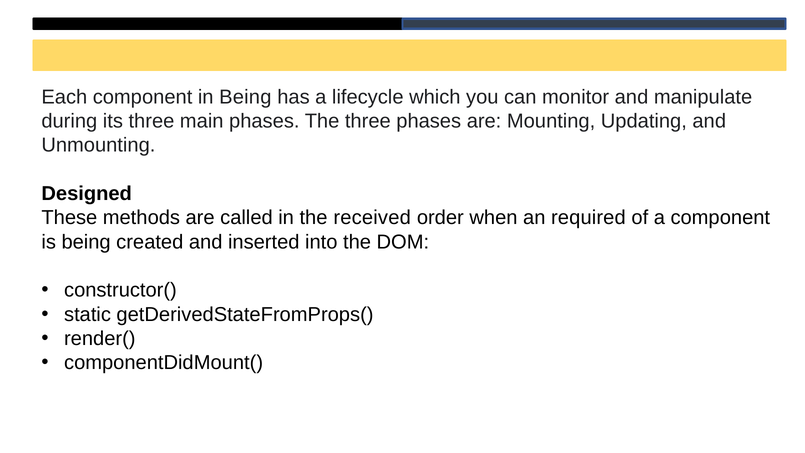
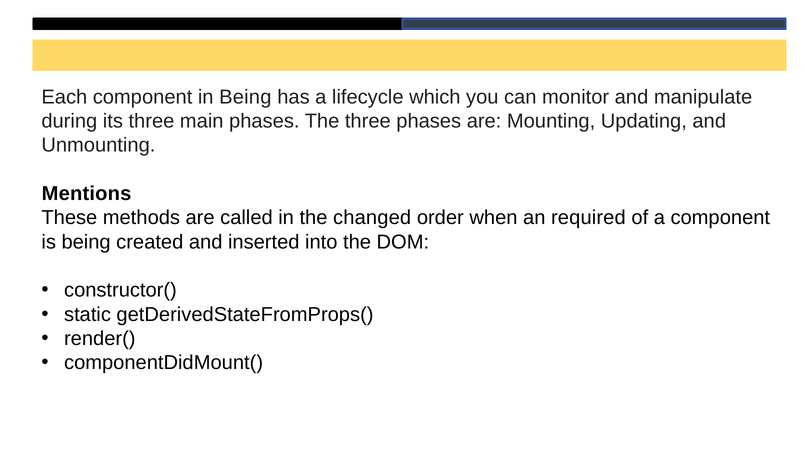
Designed: Designed -> Mentions (87, 194)
received: received -> changed (372, 218)
